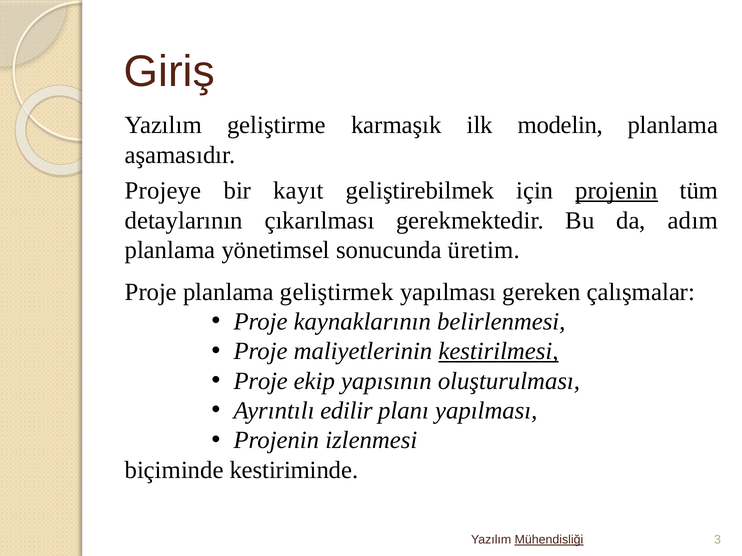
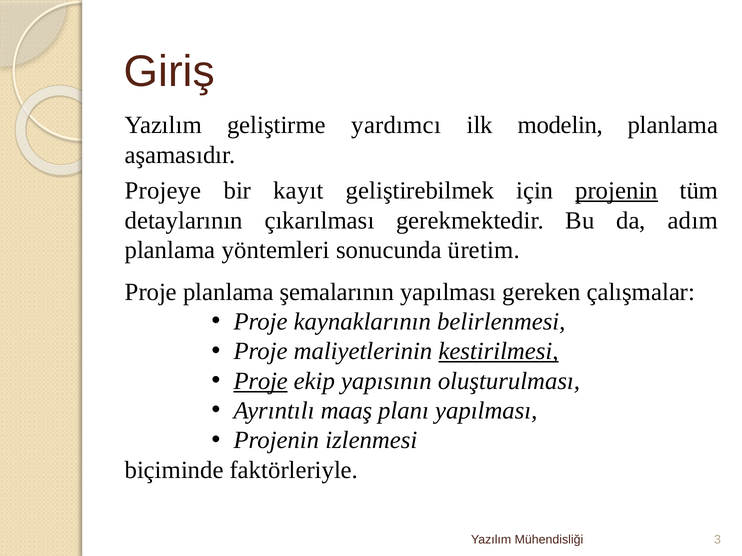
karmaşık: karmaşık -> yardımcı (396, 125)
yönetimsel: yönetimsel -> yöntemleri (276, 250)
geliştirmek: geliştirmek -> şemalarının (337, 292)
Proje underline: none -> present (261, 381)
edilir: edilir -> maaş (346, 411)
kestiriminde: kestiriminde -> faktörleriyle (294, 470)
Mühendisliği underline: present -> none (549, 540)
